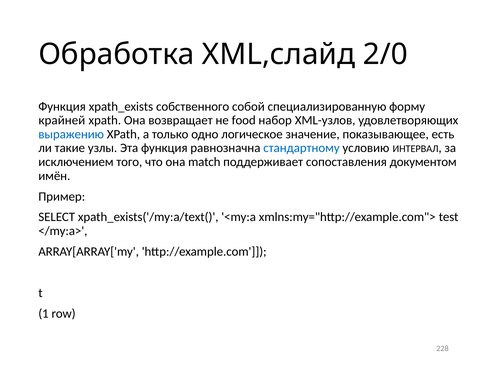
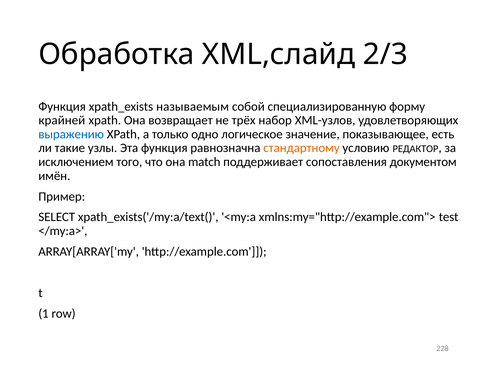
2/0: 2/0 -> 2/3 (385, 55)
собственного: собственного -> называемым (193, 107)
food: food -> трёх (244, 120)
стандартному colour: blue -> orange (301, 148)
ИНТЕРВАЛ: ИНТЕРВАЛ -> РЕДАКТОР (416, 149)
